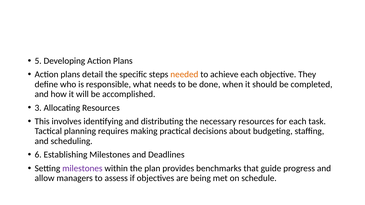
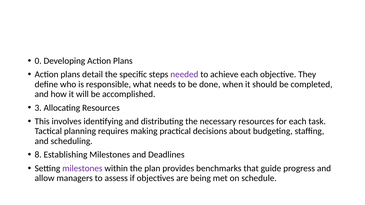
5: 5 -> 0 (38, 61)
needed colour: orange -> purple (184, 75)
6: 6 -> 8 (38, 155)
